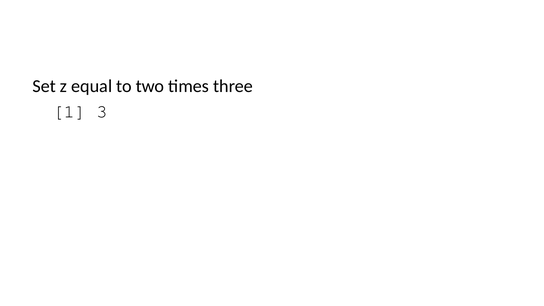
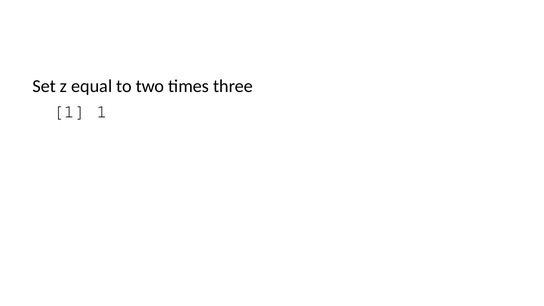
1 3: 3 -> 1 (102, 112)
